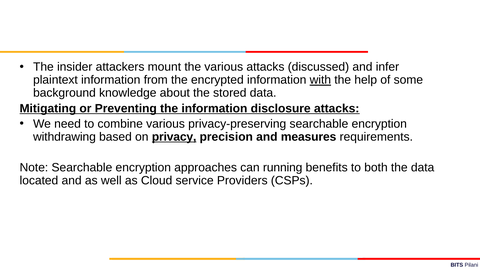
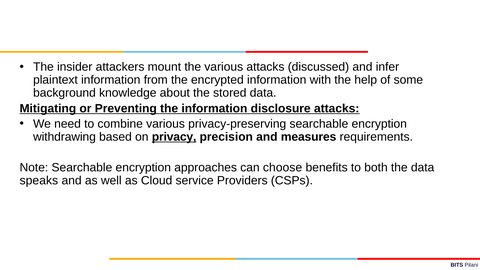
with underline: present -> none (320, 80)
running: running -> choose (283, 168)
located: located -> speaks (39, 181)
